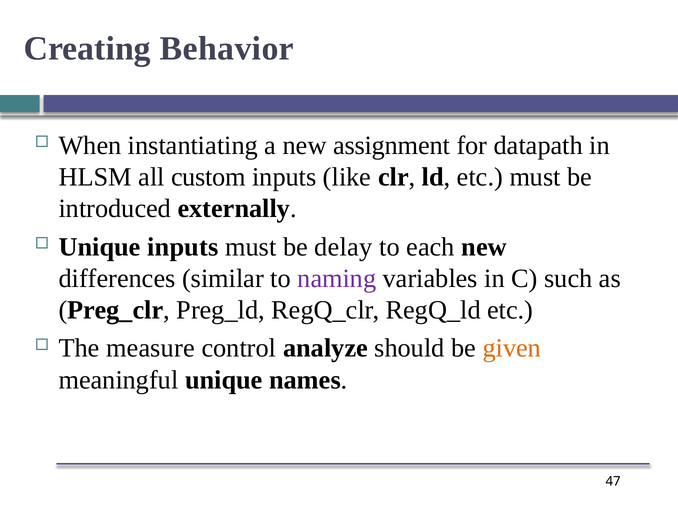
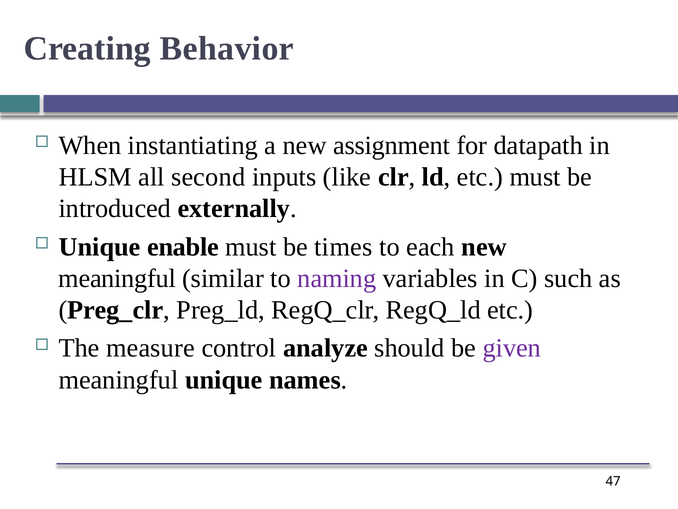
custom: custom -> second (208, 177)
Unique inputs: inputs -> enable (183, 247)
delay: delay -> times (343, 247)
differences: differences -> meaningful (117, 278)
given colour: orange -> purple (512, 348)
